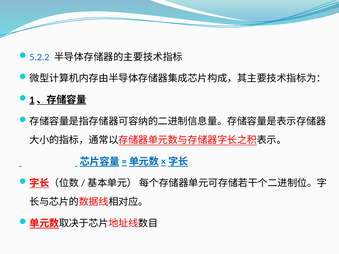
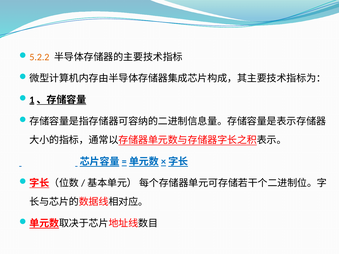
5.2.2 colour: blue -> orange (39, 57)
